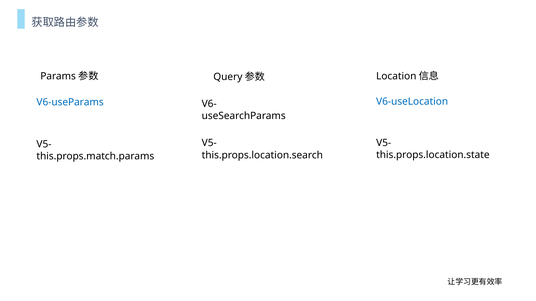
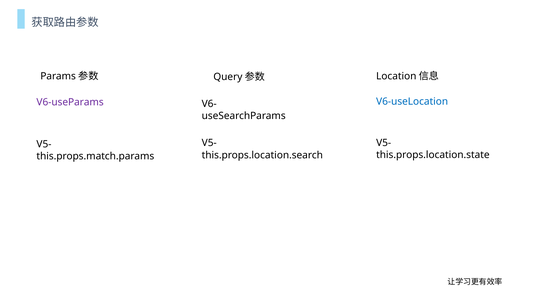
V6-useParams colour: blue -> purple (70, 103)
